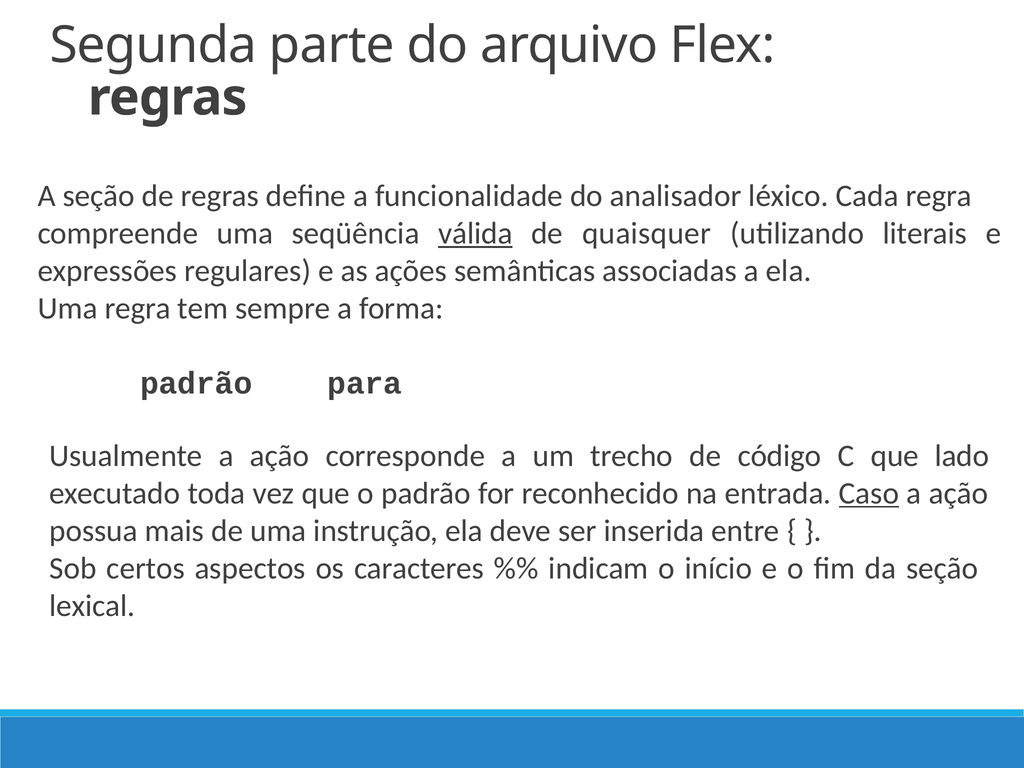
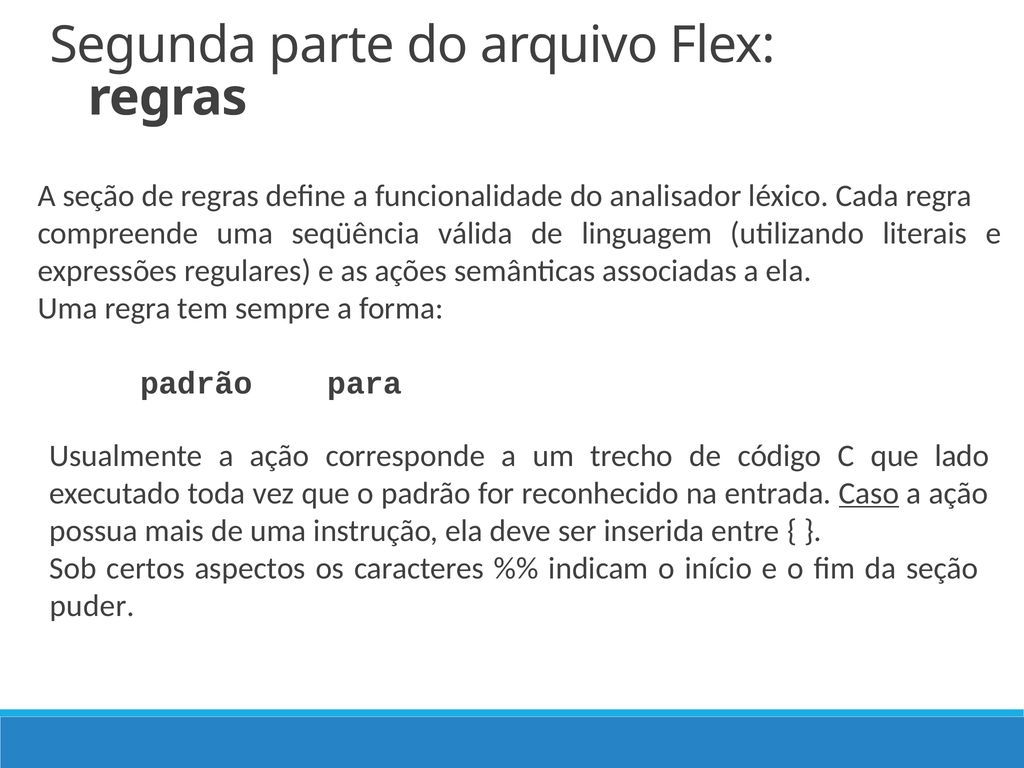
válida underline: present -> none (475, 233)
quaisquer: quaisquer -> linguagem (647, 233)
lexical: lexical -> puder (92, 606)
